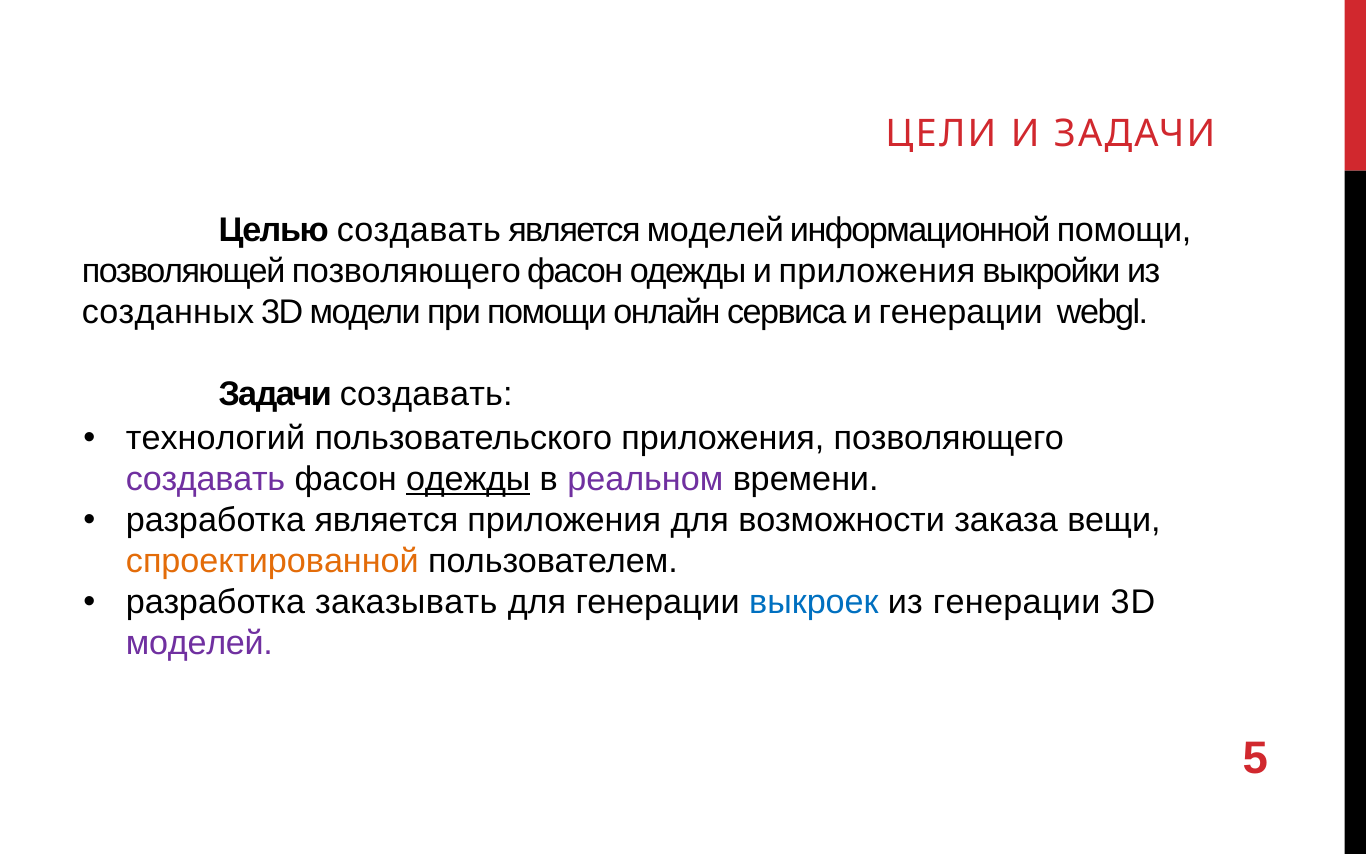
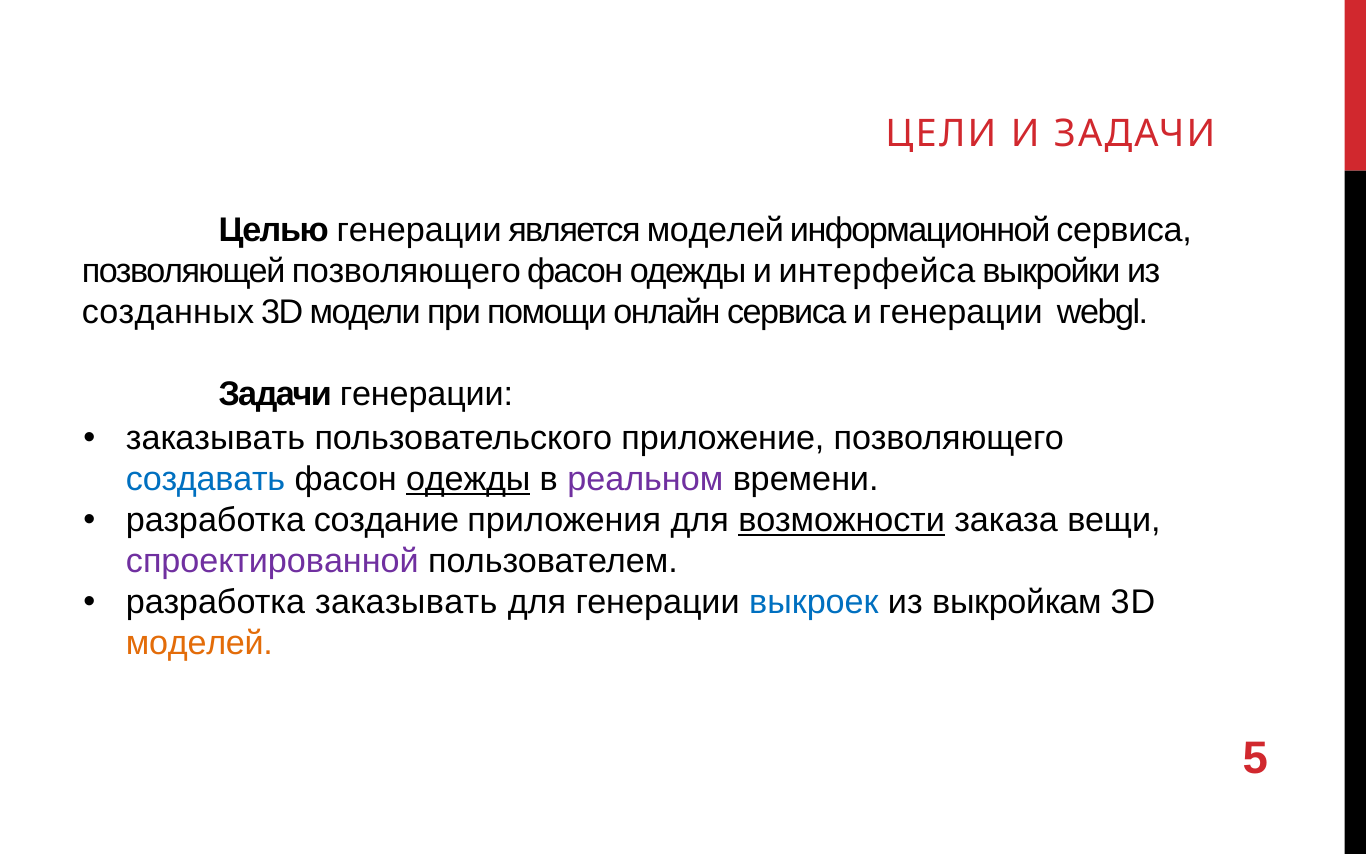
Целью создавать: создавать -> генерации (419, 230)
информационной помощи: помощи -> сервиса (1124, 230)
и приложения: приложения -> интерфейса (877, 271)
Задачи создавать: создавать -> генерации (426, 394)
технологий: технологий -> заказывать (216, 438)
пользовательского приложения: приложения -> приложение (723, 438)
создавать colour: purple -> blue (206, 479)
разработка является: является -> создание (386, 520)
возможности underline: none -> present (842, 520)
спроектированной colour: orange -> purple (272, 561)
из генерации: генерации -> выкройкам (1017, 602)
моделей colour: purple -> orange (199, 643)
